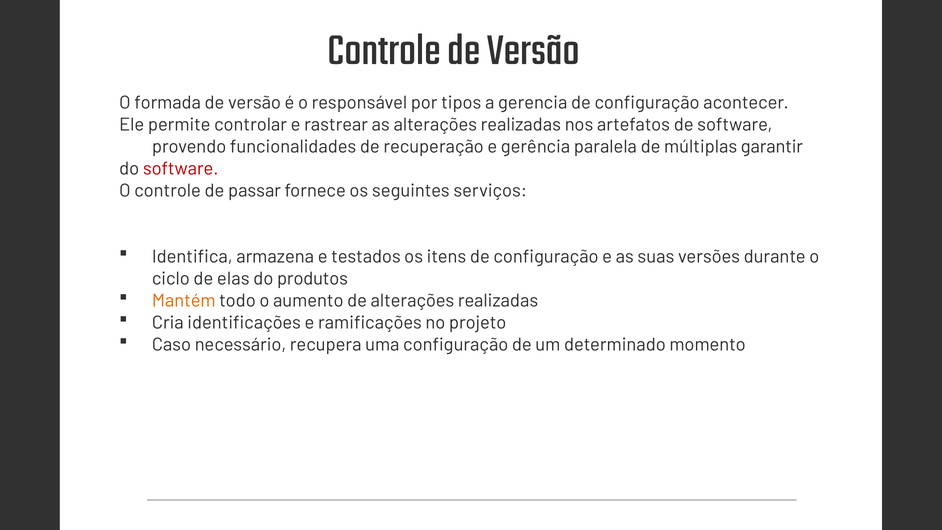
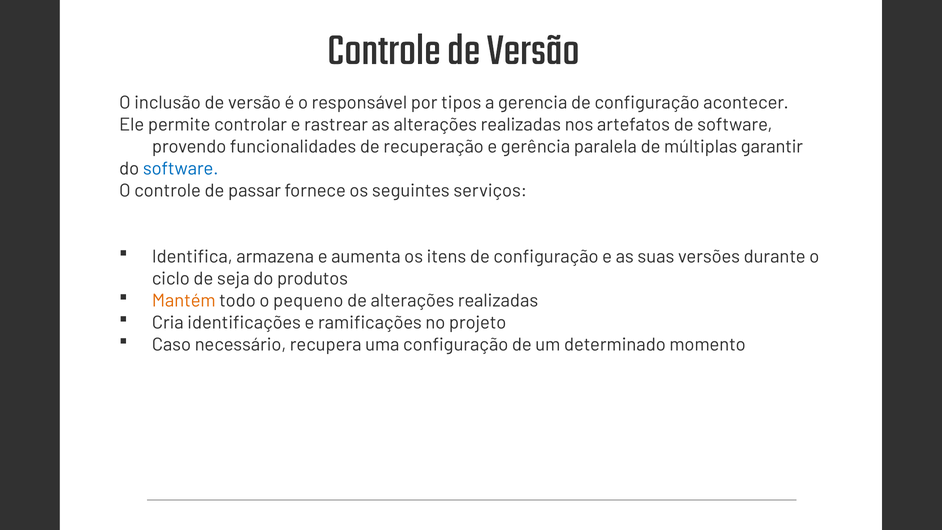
formada: formada -> inclusão (168, 103)
software colour: red -> blue (181, 169)
testados: testados -> aumenta (366, 257)
elas: elas -> seja (233, 279)
aumento: aumento -> pequeno (308, 301)
